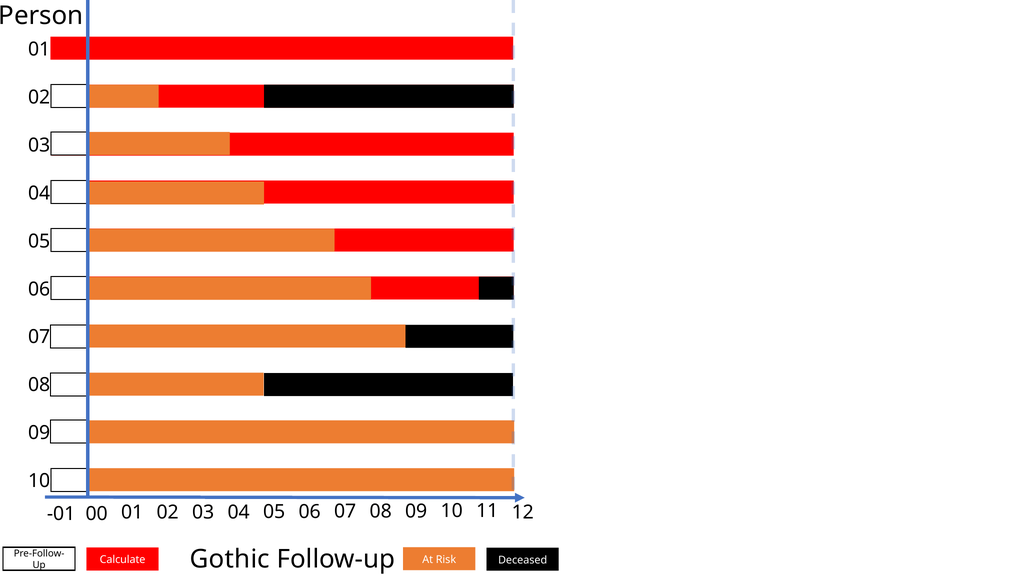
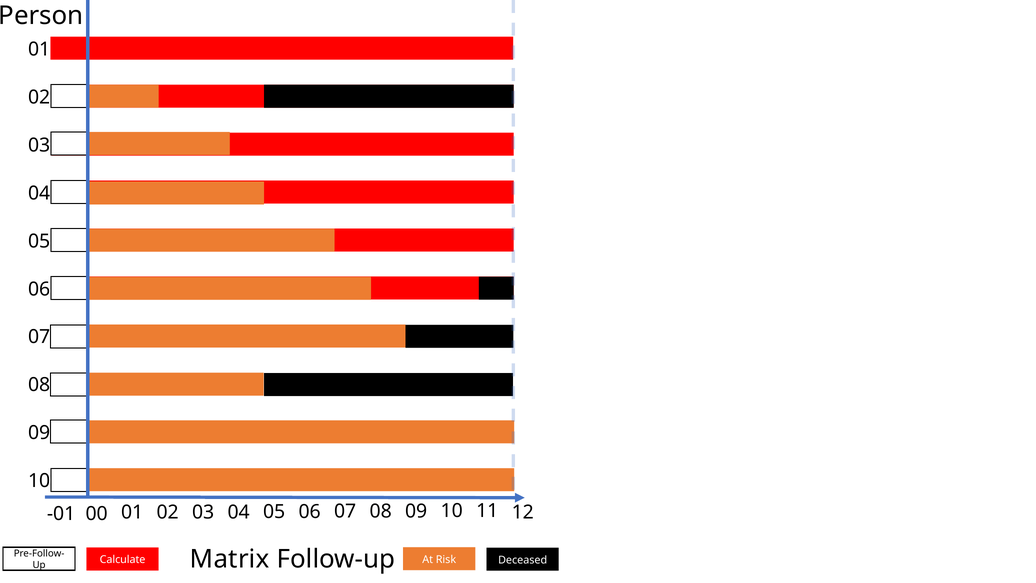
Gothic: Gothic -> Matrix (230, 559)
